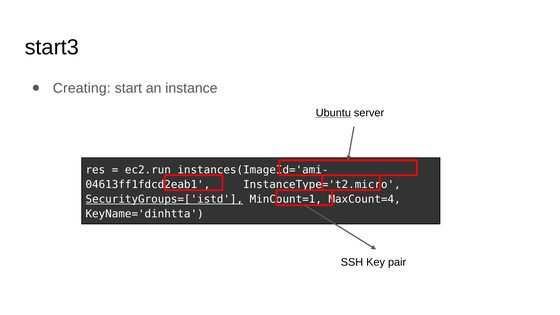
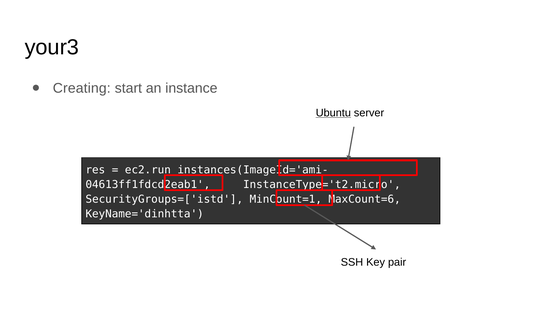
start3: start3 -> your3 (52, 47)
SecurityGroups=['istd underline: present -> none (164, 199)
MaxCount=4: MaxCount=4 -> MaxCount=6 (365, 199)
